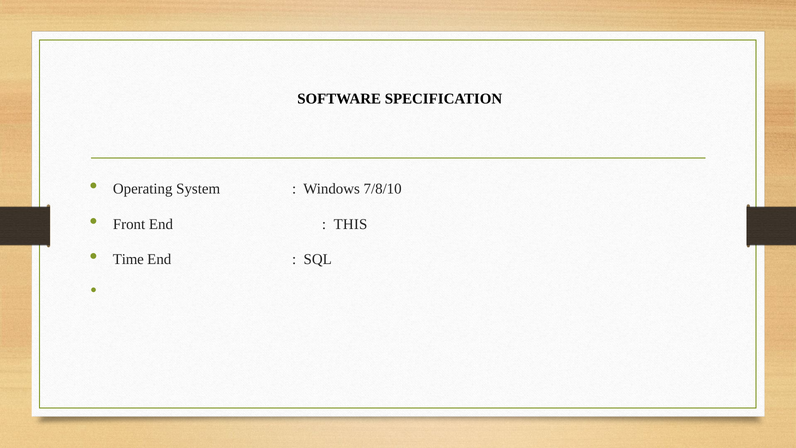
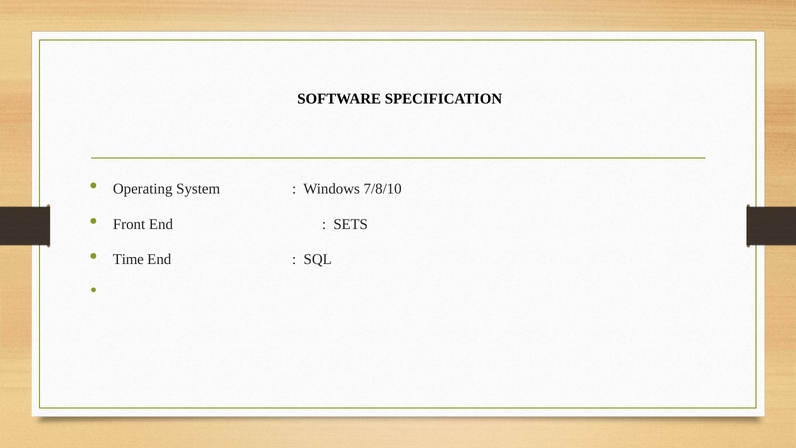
THIS: THIS -> SETS (351, 224)
